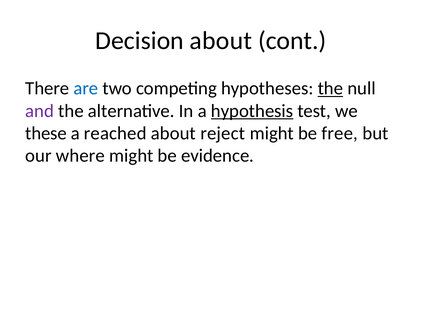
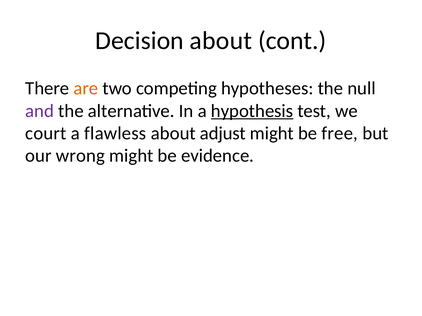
are colour: blue -> orange (86, 89)
the underline: present -> none (330, 89)
these: these -> court (46, 134)
reached: reached -> flawless (115, 134)
reject: reject -> adjust (223, 134)
where: where -> wrong (80, 156)
